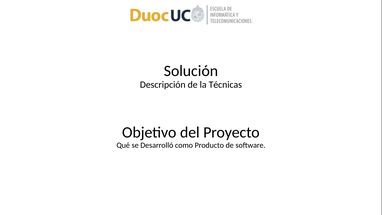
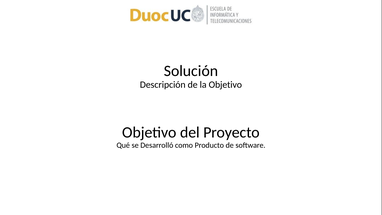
la Técnicas: Técnicas -> Objetivo (225, 85)
